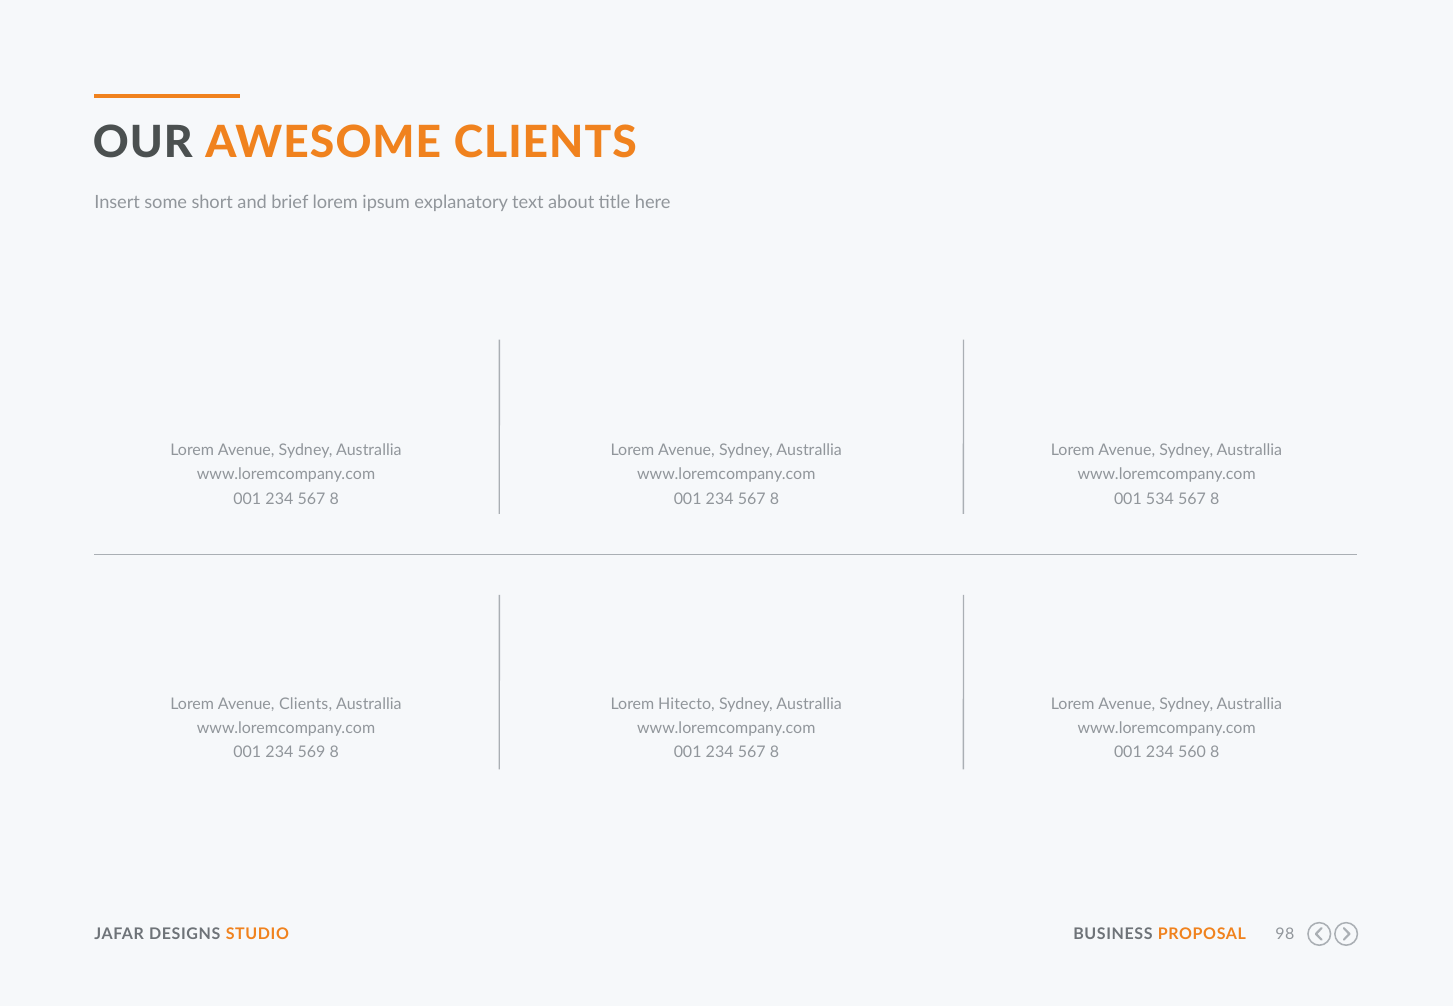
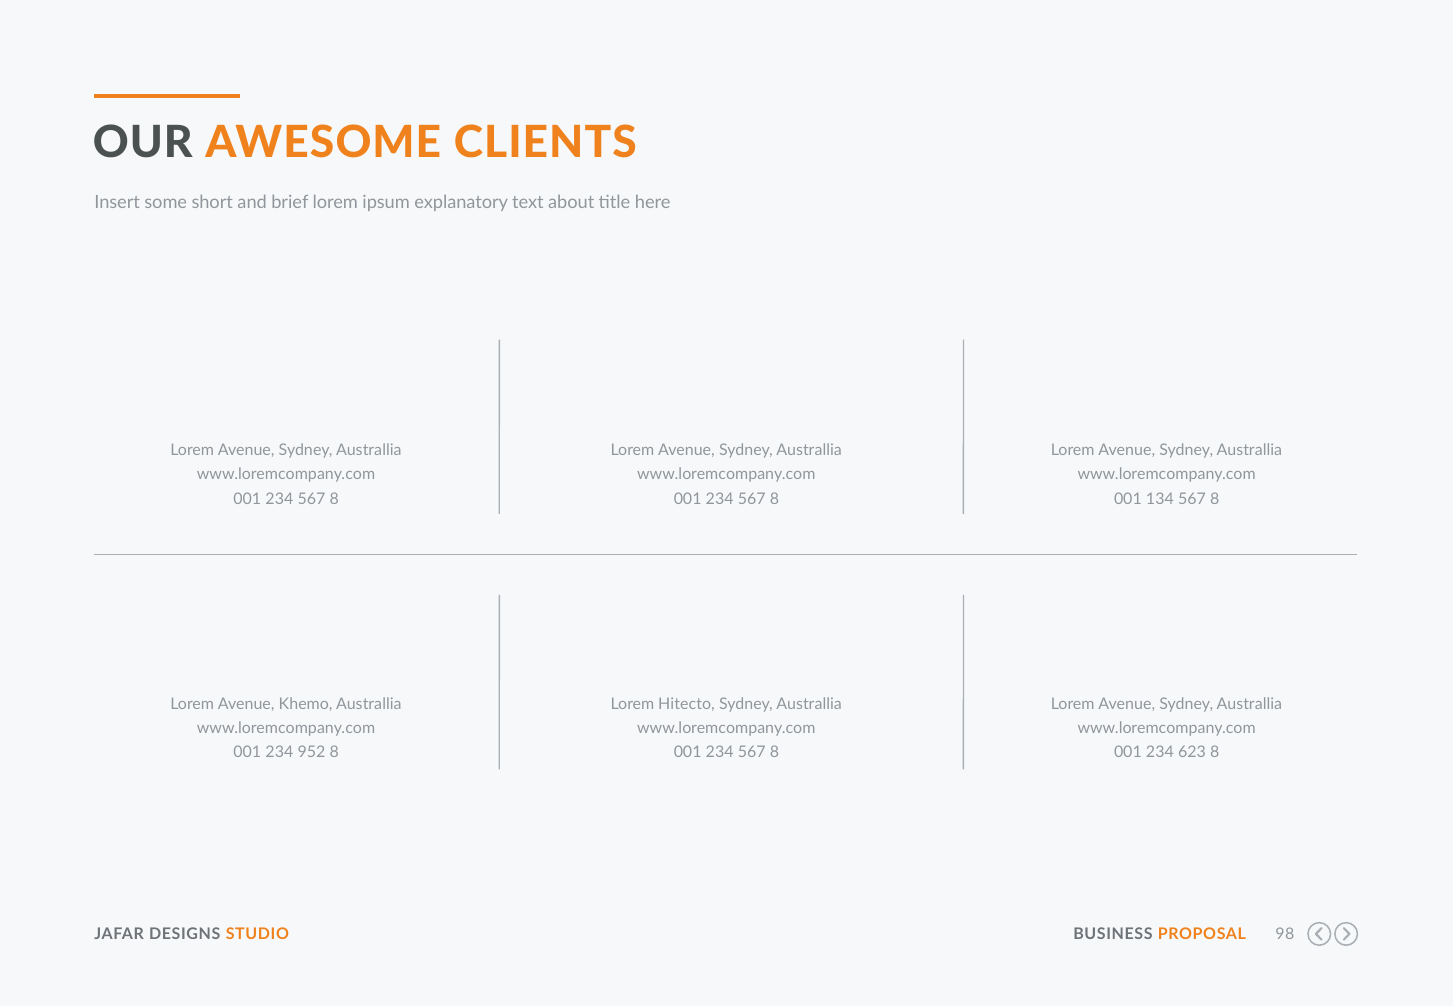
534: 534 -> 134 (1160, 499)
Avenue Clients: Clients -> Khemo (306, 704)
569: 569 -> 952 (311, 752)
560: 560 -> 623 (1192, 752)
